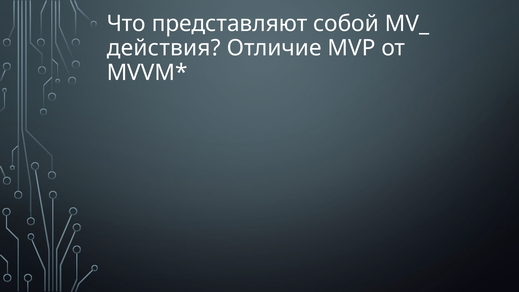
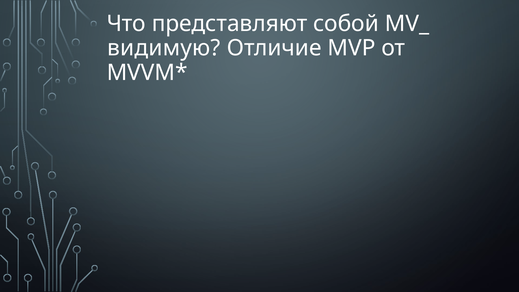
действия: действия -> видимую (164, 48)
